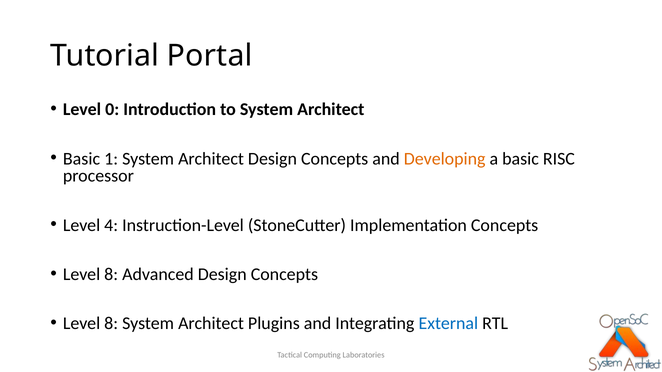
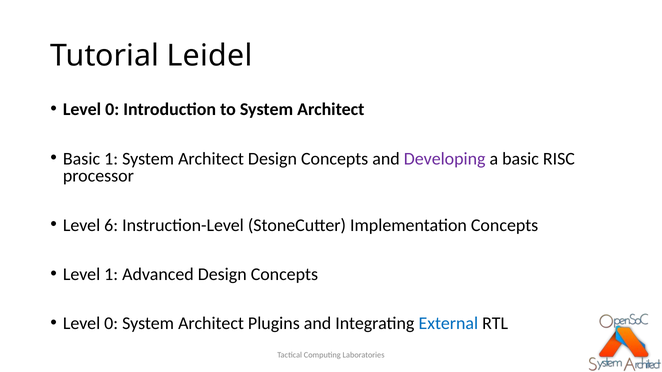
Portal: Portal -> Leidel (210, 56)
Developing colour: orange -> purple (445, 159)
4: 4 -> 6 (111, 225)
8: 8 -> 1 (111, 275)
8: 8 -> 0 (111, 324)
